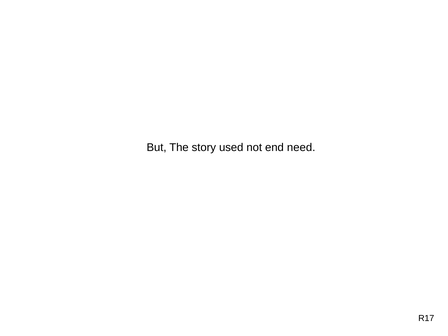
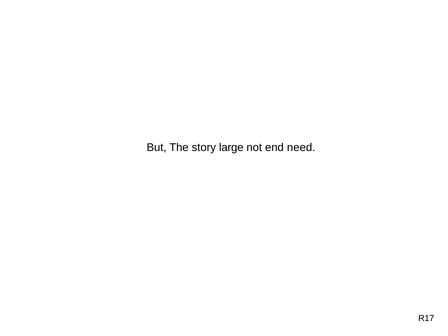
used: used -> large (231, 148)
